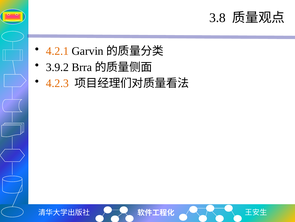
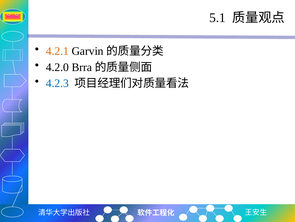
3.8: 3.8 -> 5.1 (218, 18)
3.9.2: 3.9.2 -> 4.2.0 (57, 67)
4.2.3 colour: orange -> blue (57, 83)
